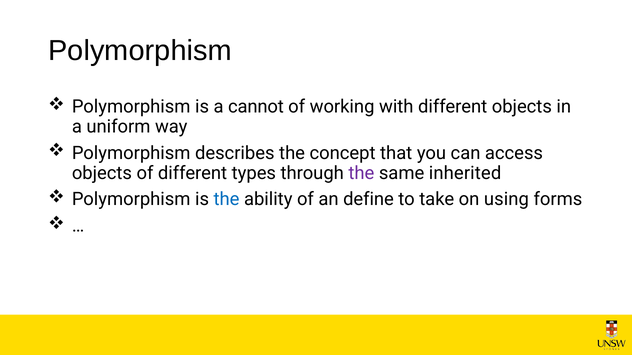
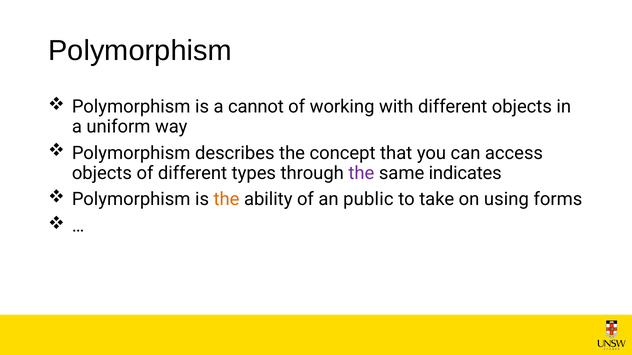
inherited: inherited -> indicates (465, 173)
the colour: blue -> orange (227, 200)
define: define -> public (368, 200)
